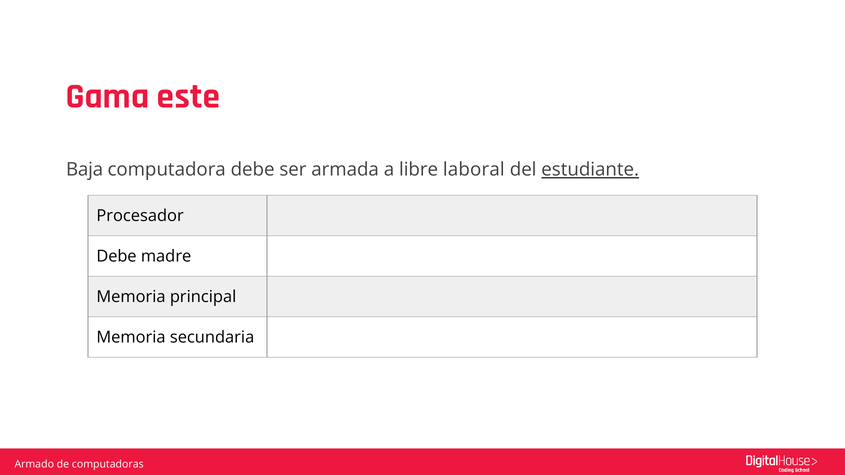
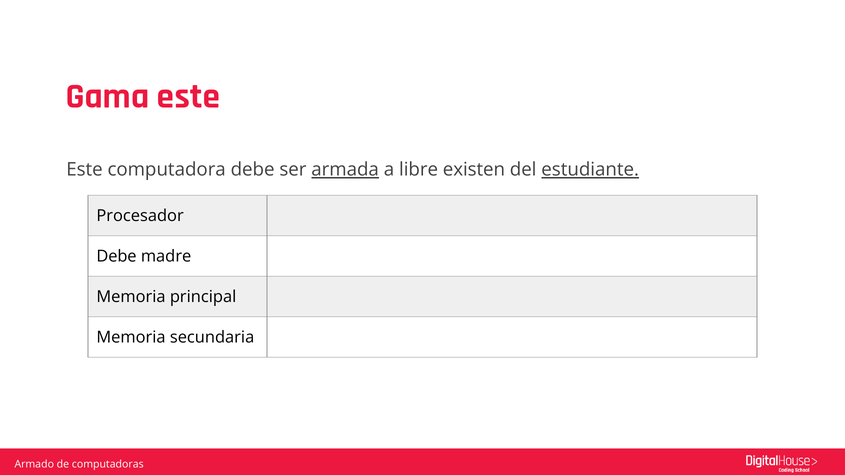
Baja: Baja -> Este (85, 170)
armada underline: none -> present (345, 170)
laboral: laboral -> existen (474, 170)
